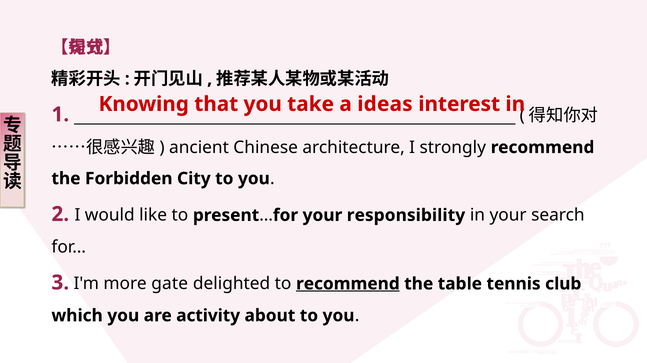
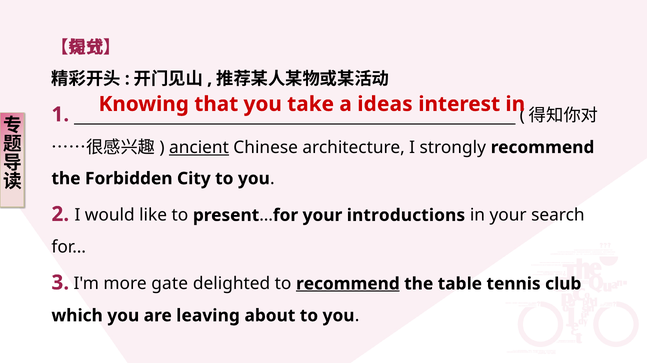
ancient underline: none -> present (199, 147)
responsibility: responsibility -> introductions (406, 215)
activity: activity -> leaving (208, 315)
